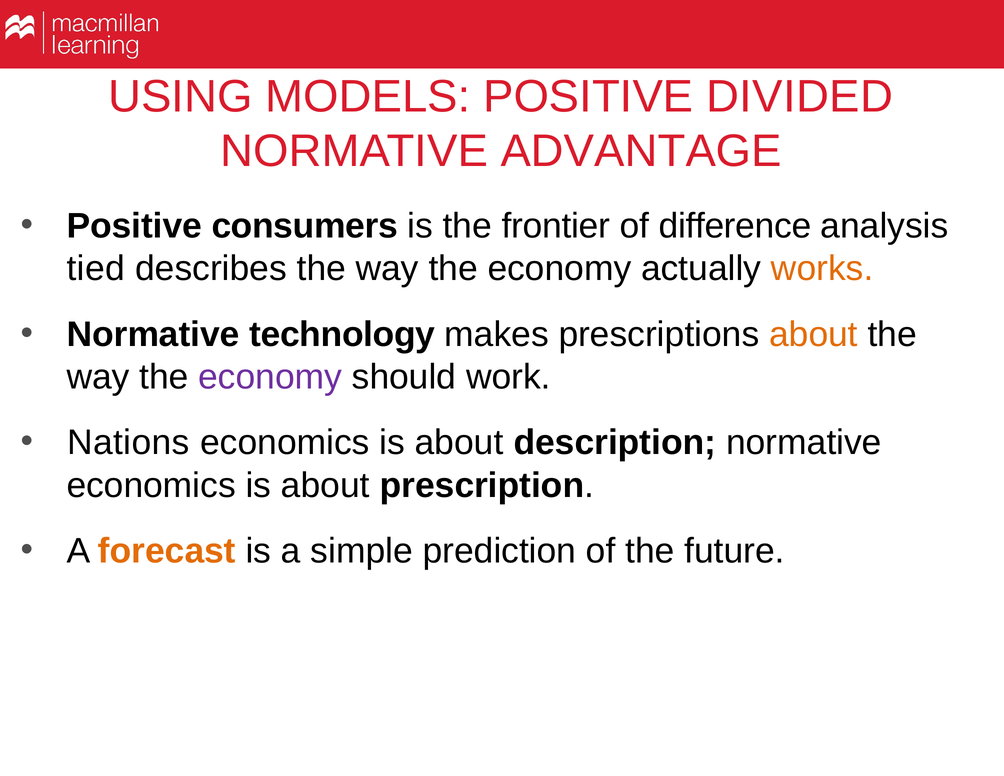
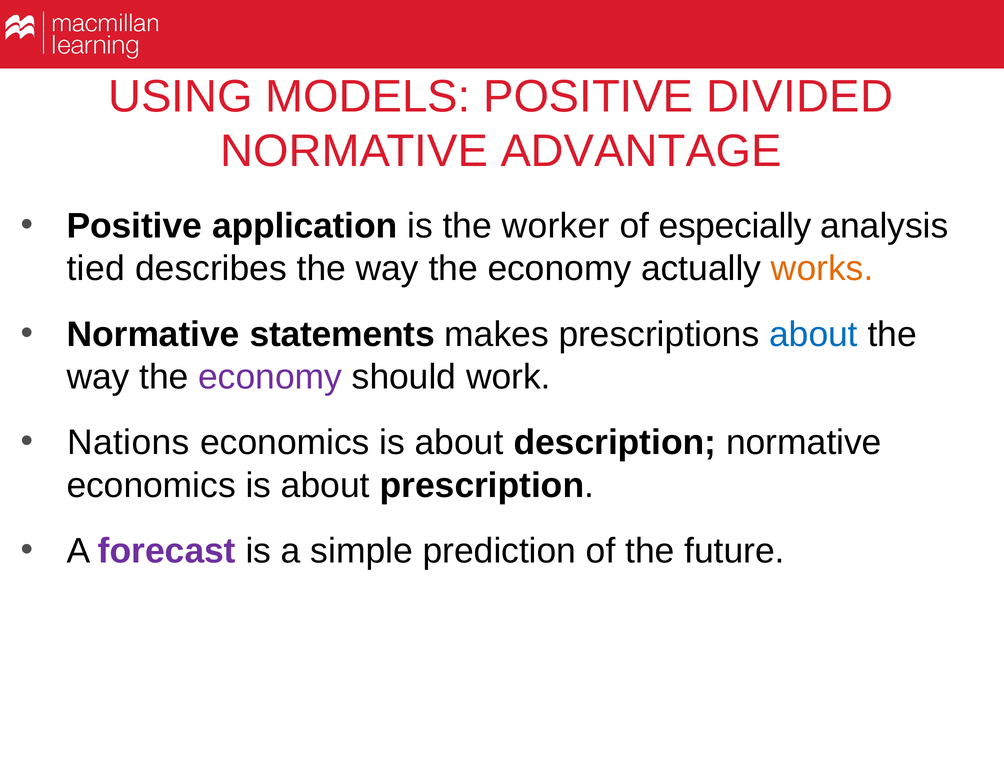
consumers: consumers -> application (305, 226)
frontier: frontier -> worker (556, 226)
difference: difference -> especially (735, 226)
technology: technology -> statements (342, 334)
about colour: orange -> blue (813, 334)
forecast colour: orange -> purple (167, 551)
